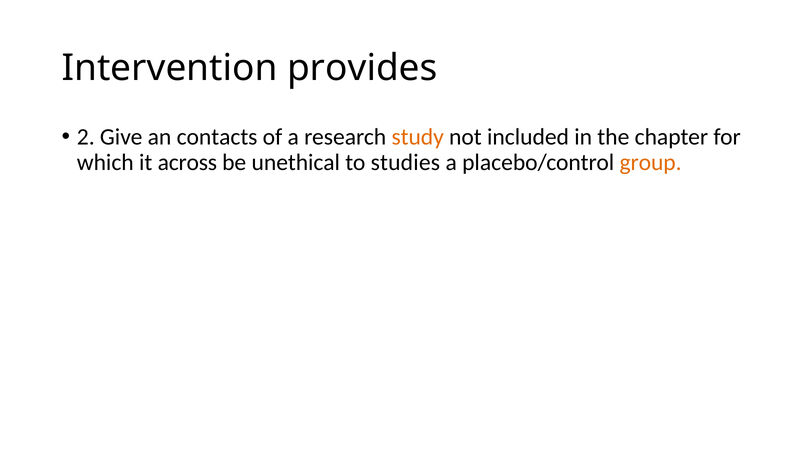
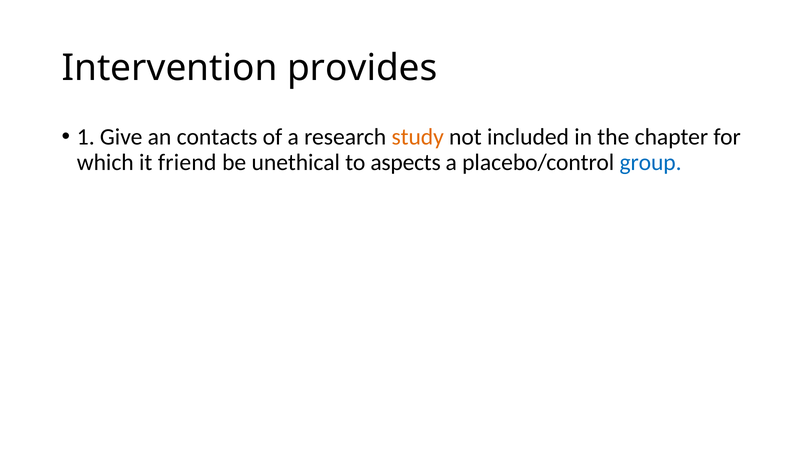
2: 2 -> 1 (86, 137)
across: across -> friend (187, 162)
studies: studies -> aspects (406, 162)
group colour: orange -> blue (651, 162)
